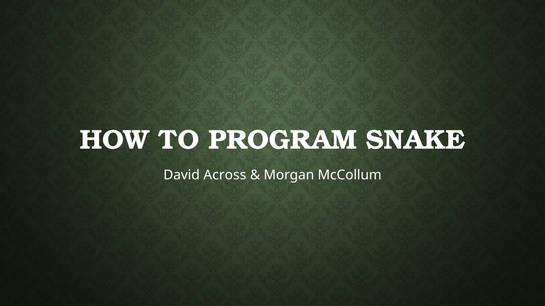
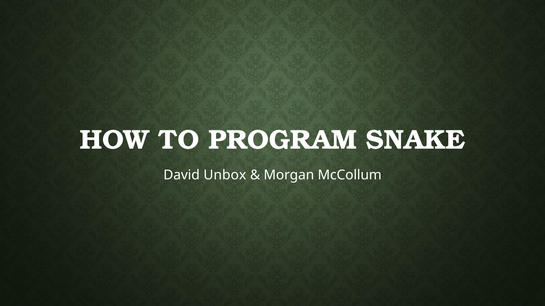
Across: Across -> Unbox (225, 175)
